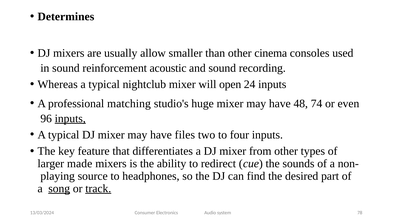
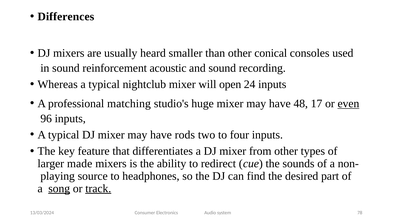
Determines: Determines -> Differences (66, 17)
allow: allow -> heard (153, 53)
cinema: cinema -> conical (271, 53)
74: 74 -> 17 (317, 104)
even underline: none -> present (348, 104)
inputs underline: present -> none (70, 119)
files: files -> rods (185, 135)
